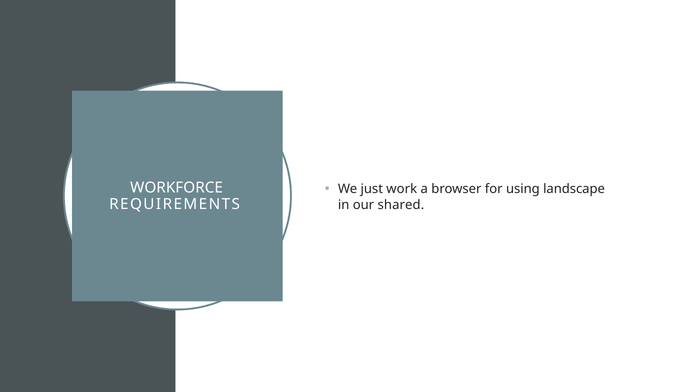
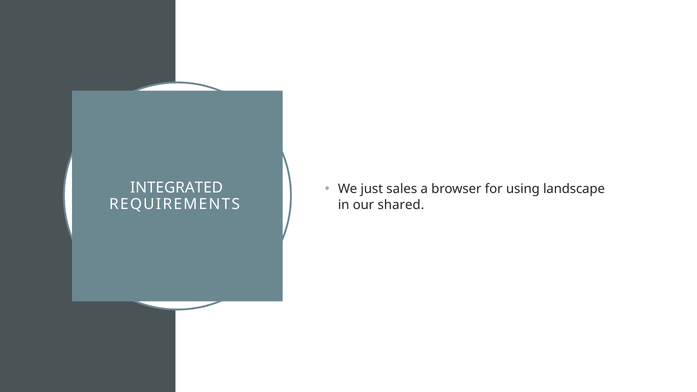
work: work -> sales (402, 189)
WORKFORCE: WORKFORCE -> INTEGRATED (177, 188)
